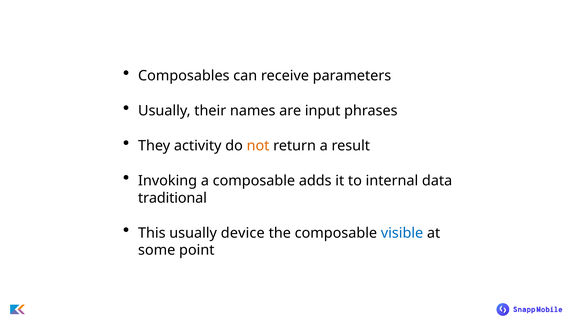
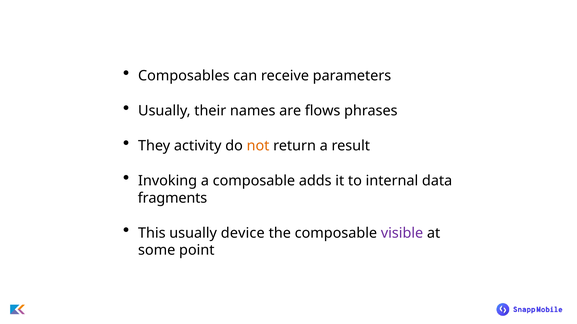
input: input -> flows (323, 111)
traditional: traditional -> fragments (172, 198)
visible colour: blue -> purple (402, 233)
